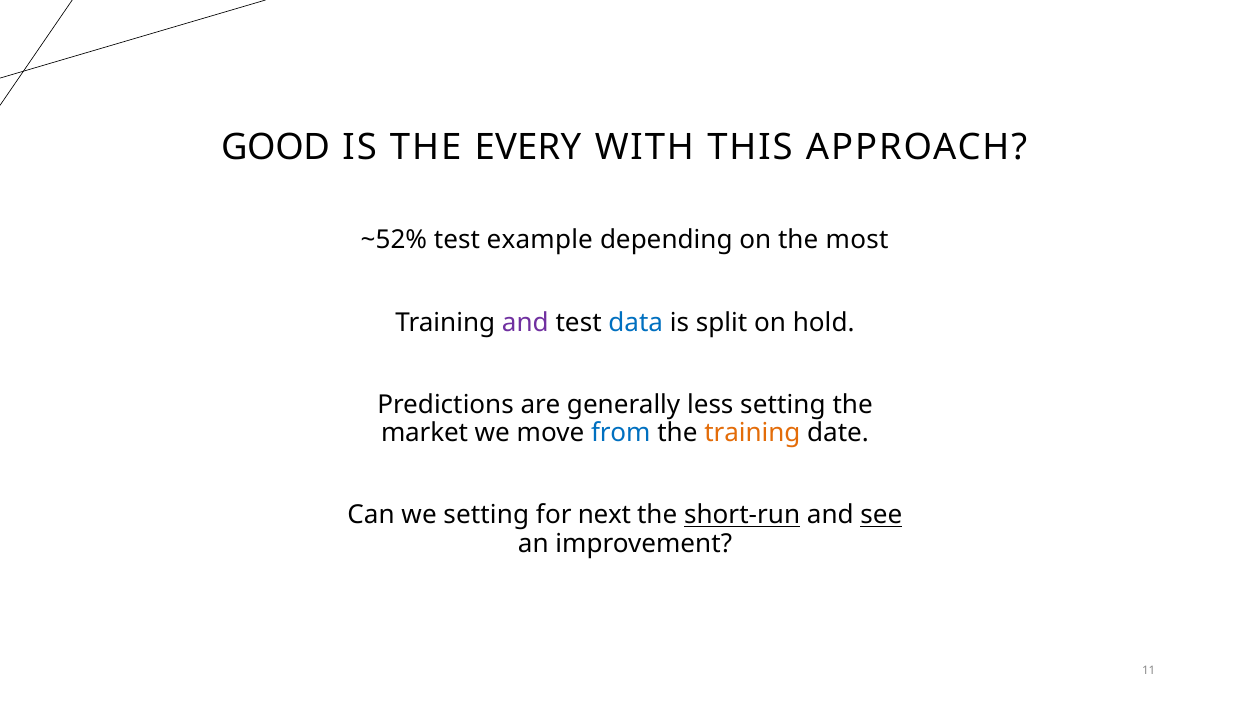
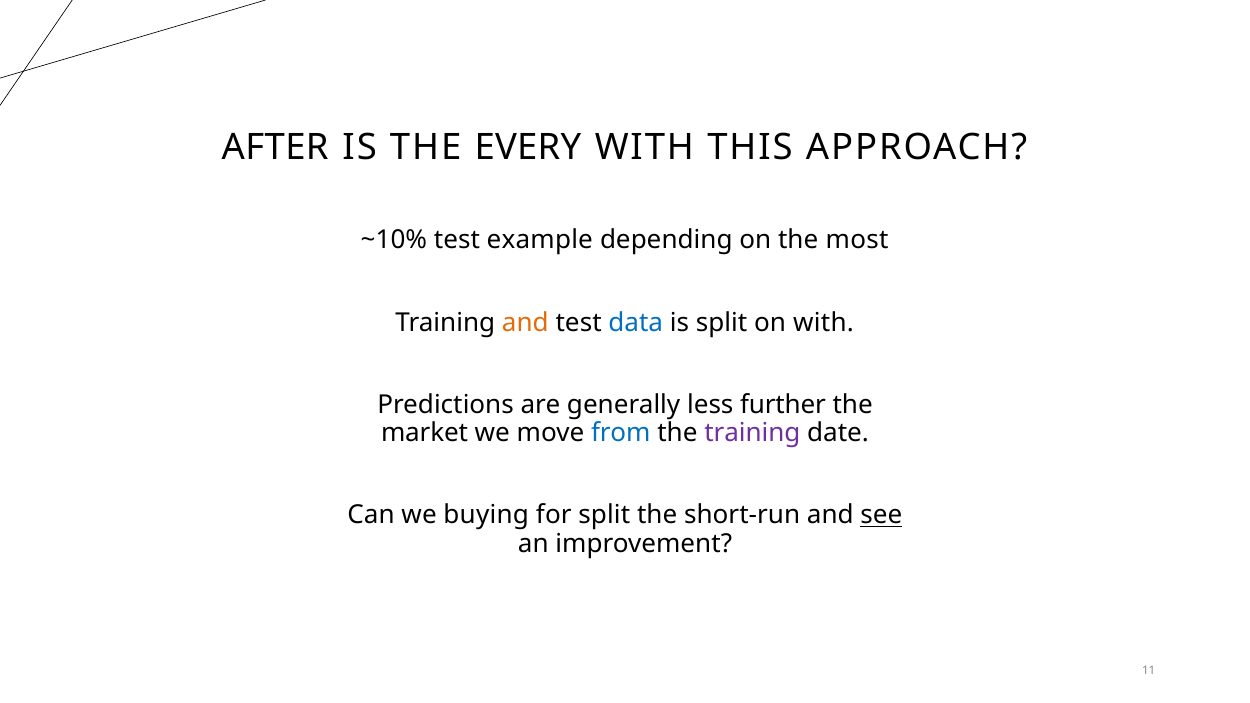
GOOD: GOOD -> AFTER (275, 148)
~52%: ~52% -> ~10% (394, 240)
and colour: purple -> orange (525, 323)
on hold: hold -> with (824, 323)
less setting: setting -> further (783, 405)
training colour: orange -> purple (752, 433)
we setting: setting -> buying (486, 515)
for next: next -> split (604, 515)
short-run underline: present -> none (742, 515)
